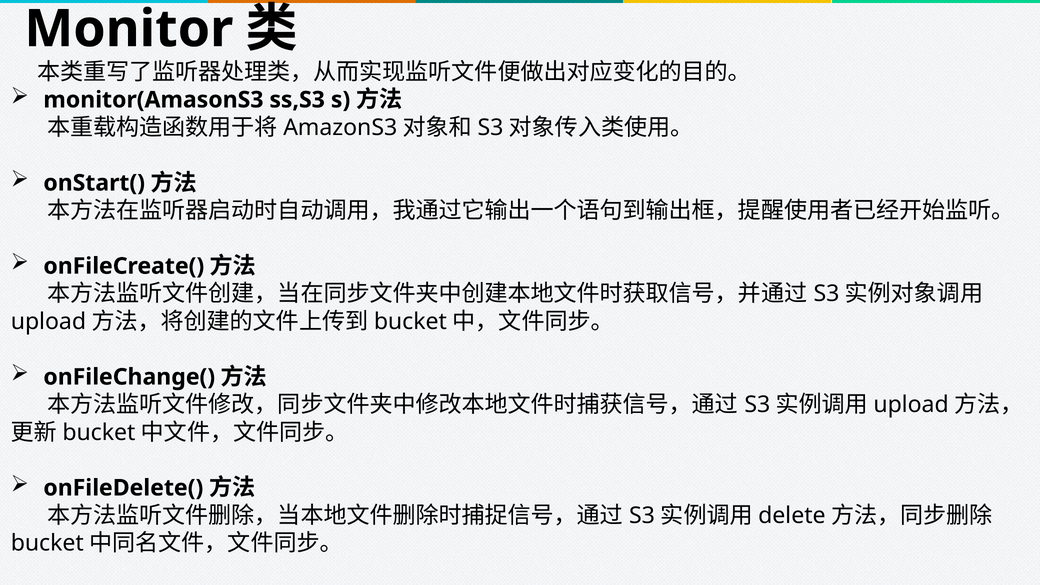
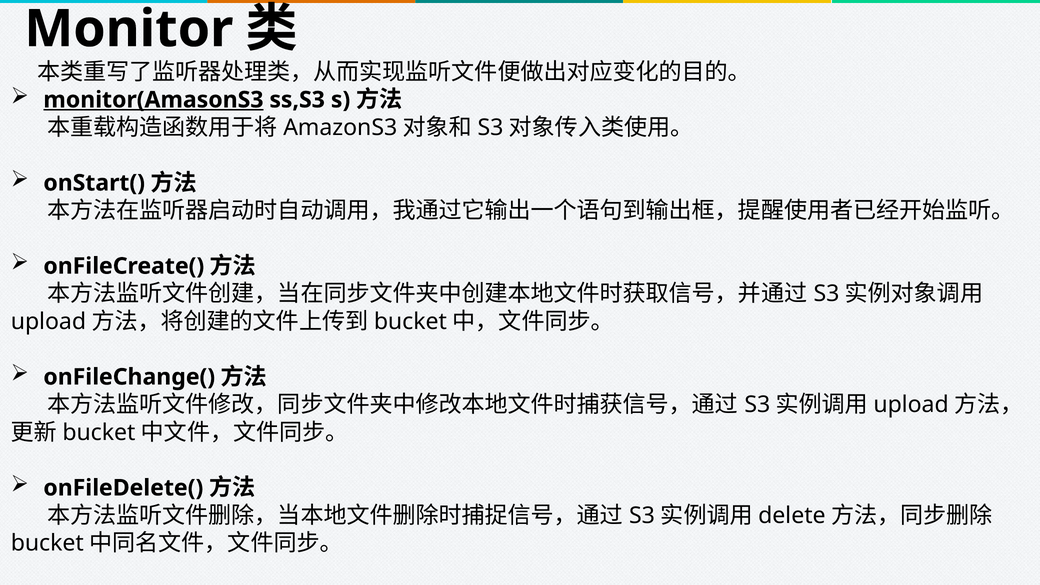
monitor(AmasonS3 underline: none -> present (153, 100)
